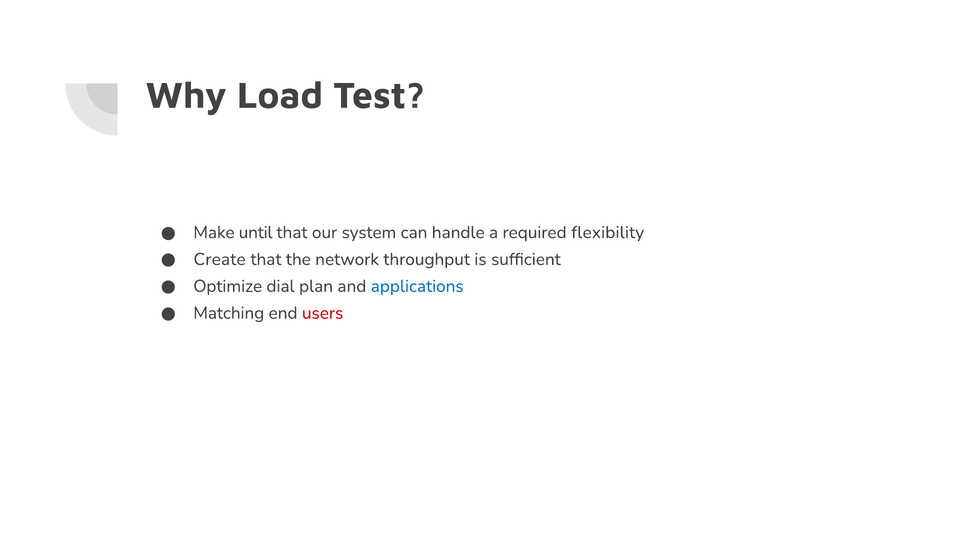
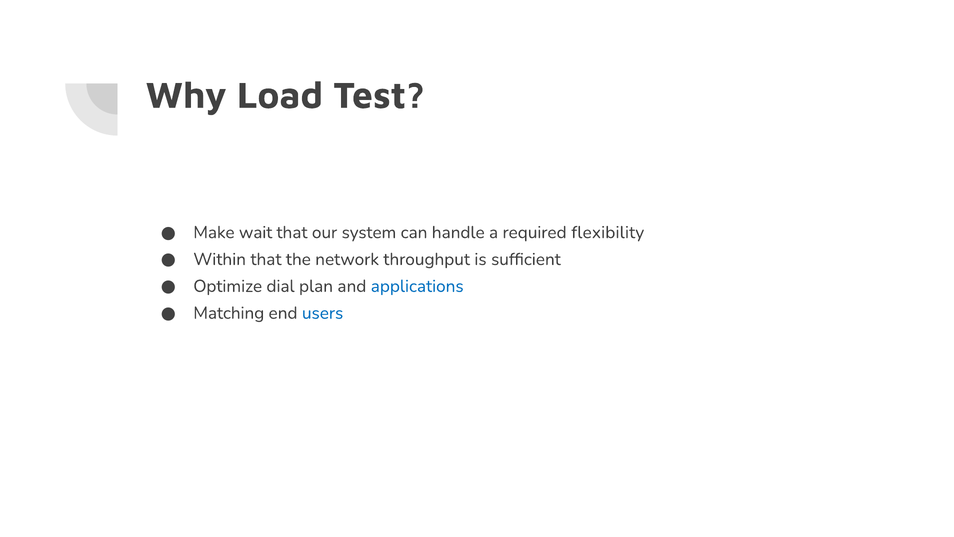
until: until -> wait (256, 232)
Create: Create -> Within (220, 259)
users colour: red -> blue (323, 313)
